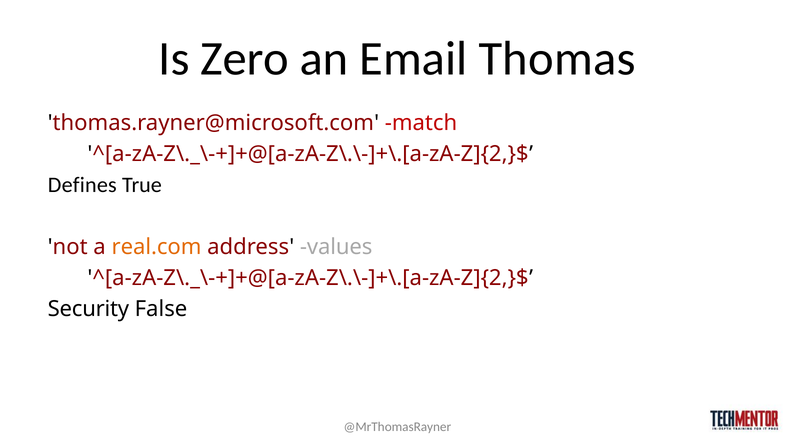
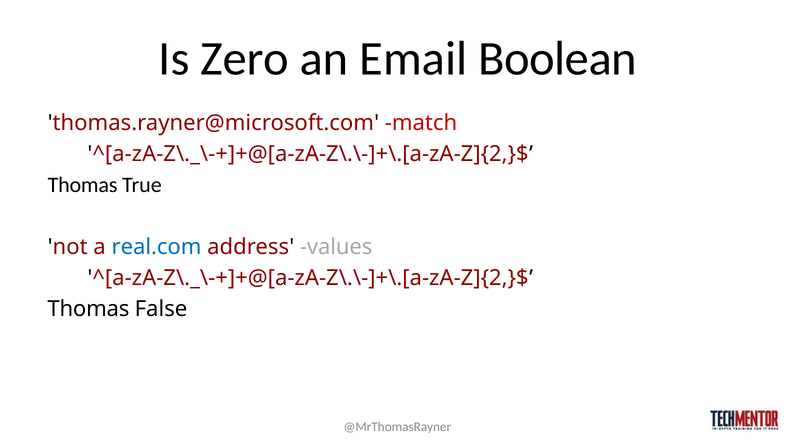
Thomas: Thomas -> Boolean (558, 59)
Defines: Defines -> Thomas (83, 185)
real.com colour: orange -> blue (157, 247)
Security: Security -> Thomas (88, 309)
